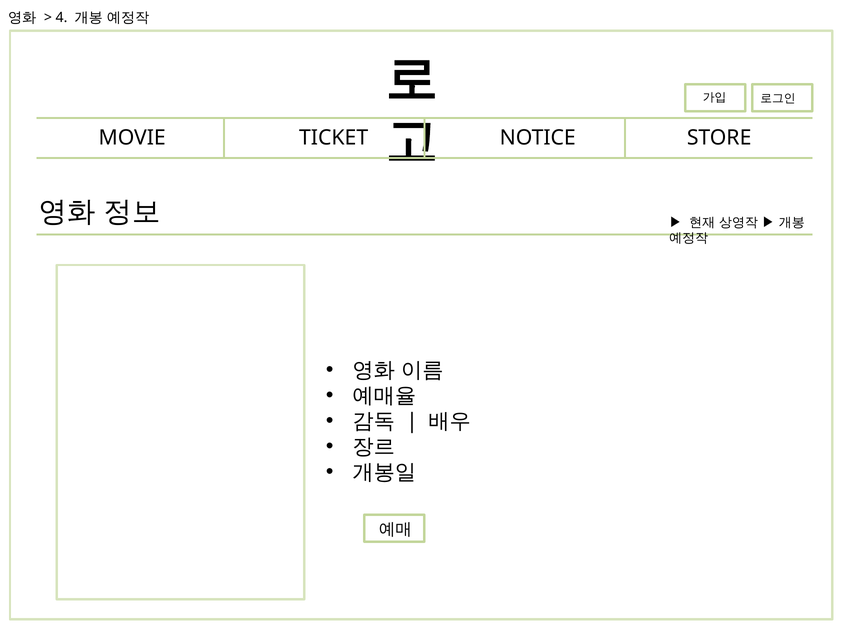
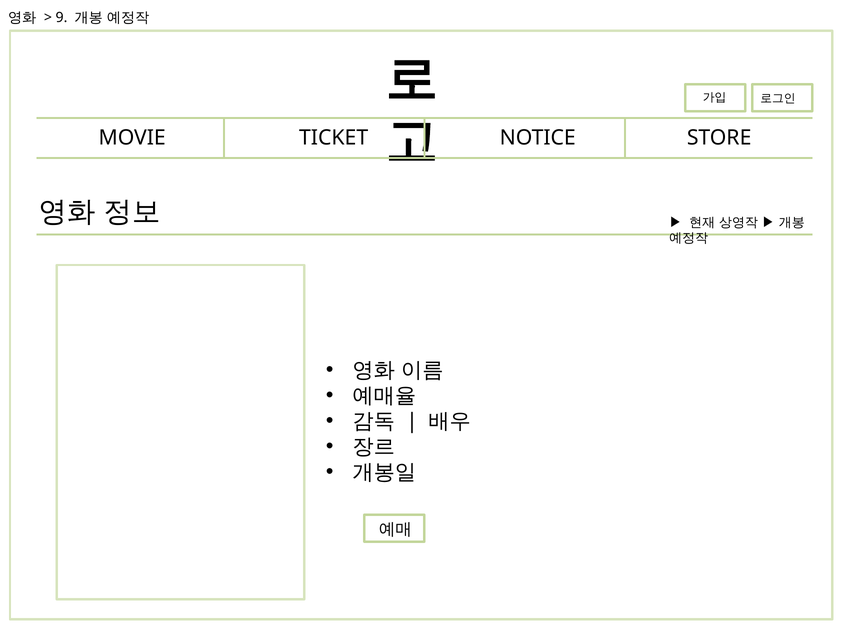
4: 4 -> 9 (62, 18)
